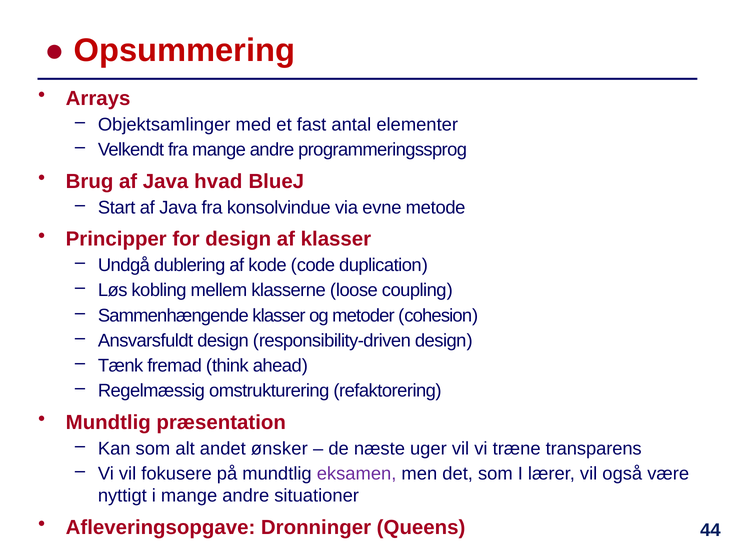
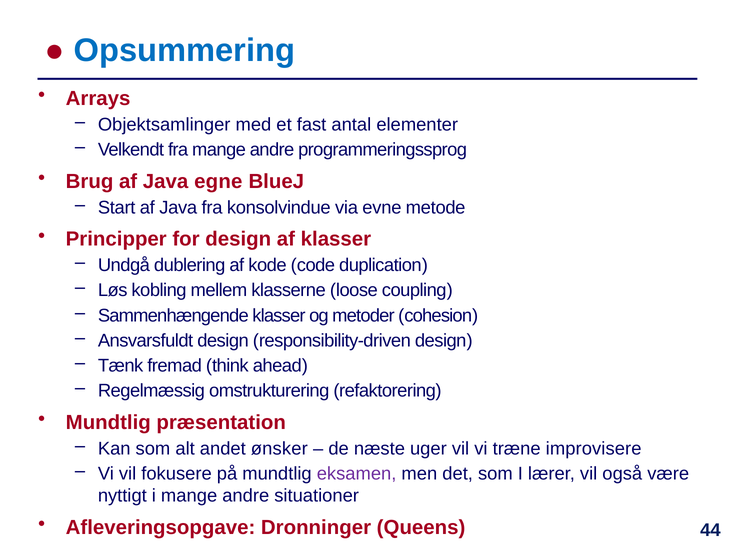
Opsummering colour: red -> blue (184, 51)
hvad: hvad -> egne (218, 181)
transparens: transparens -> improvisere (594, 449)
